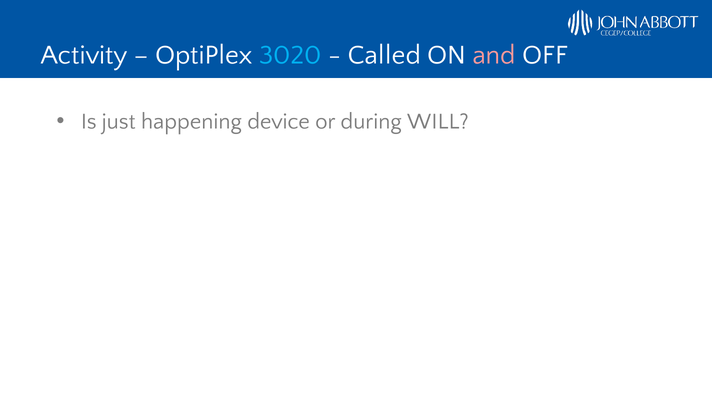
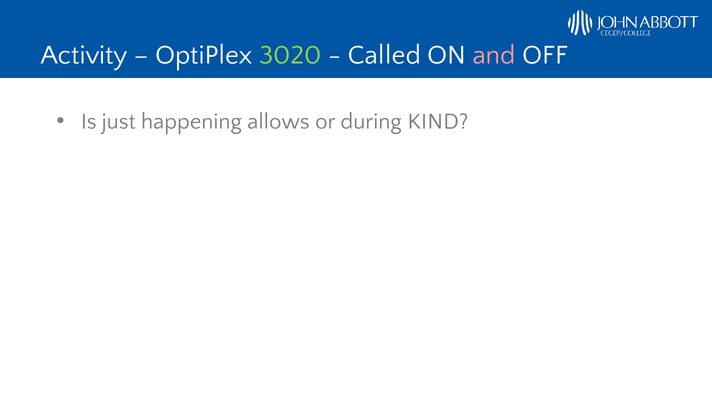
3020 colour: light blue -> light green (290, 55)
device: device -> allows (278, 121)
WILL: WILL -> KIND (438, 121)
